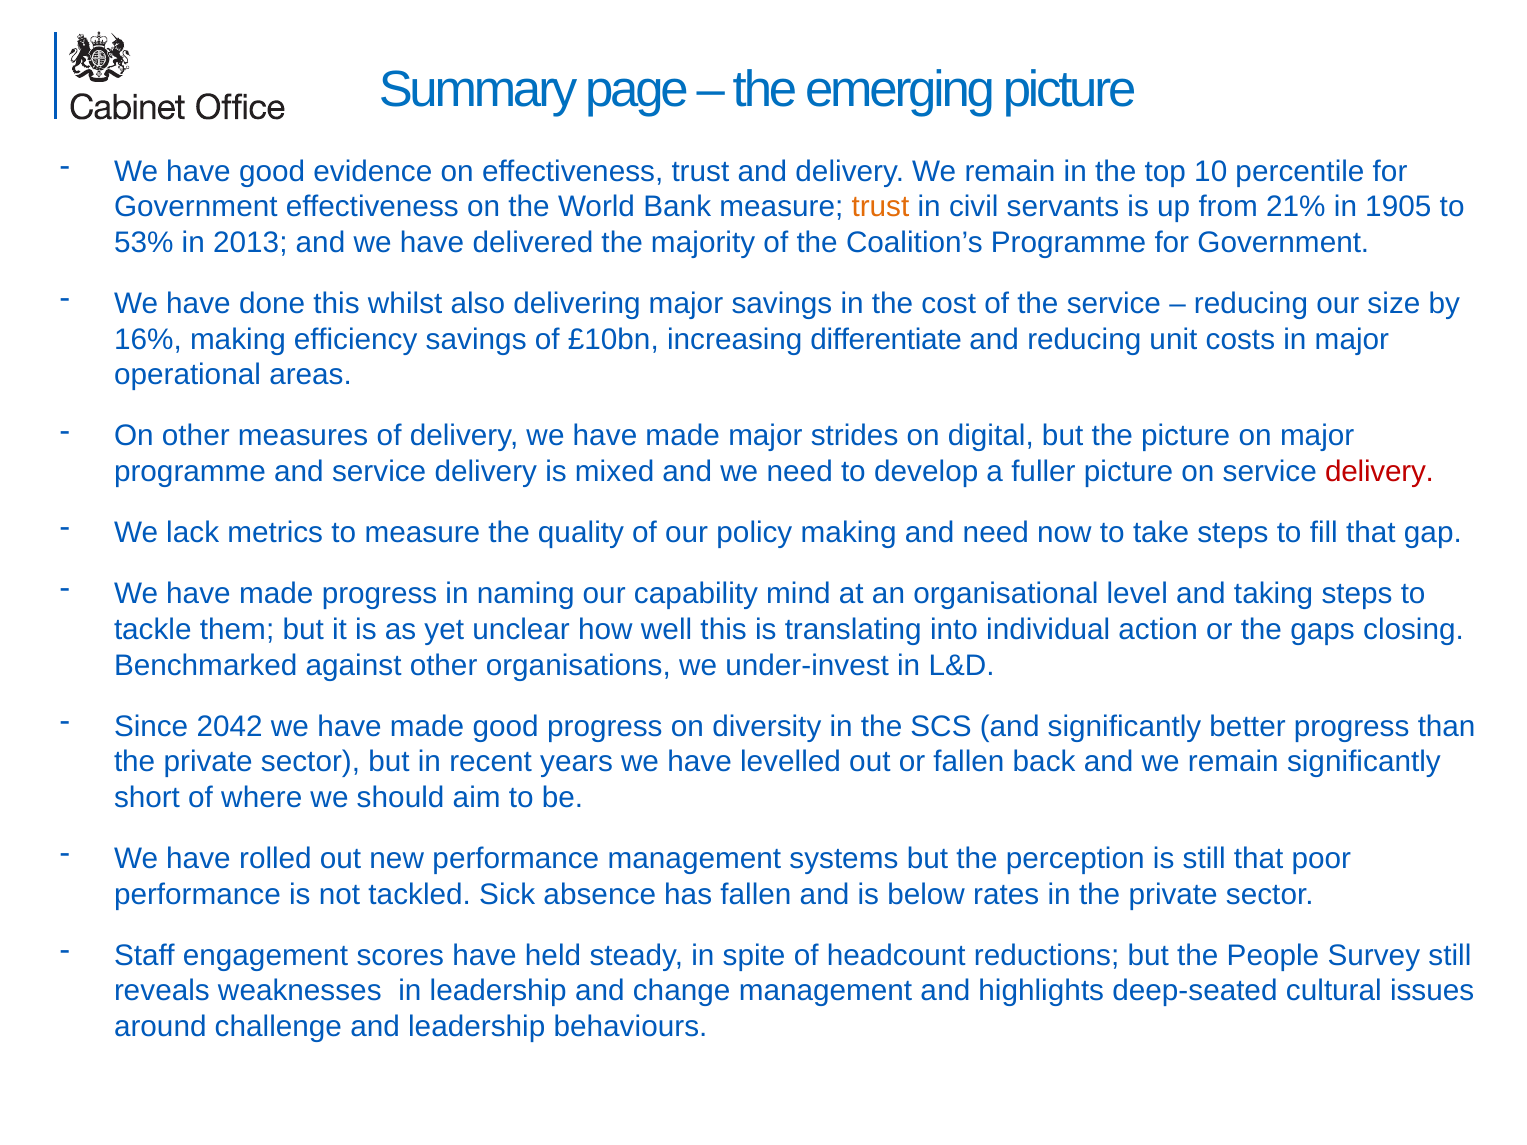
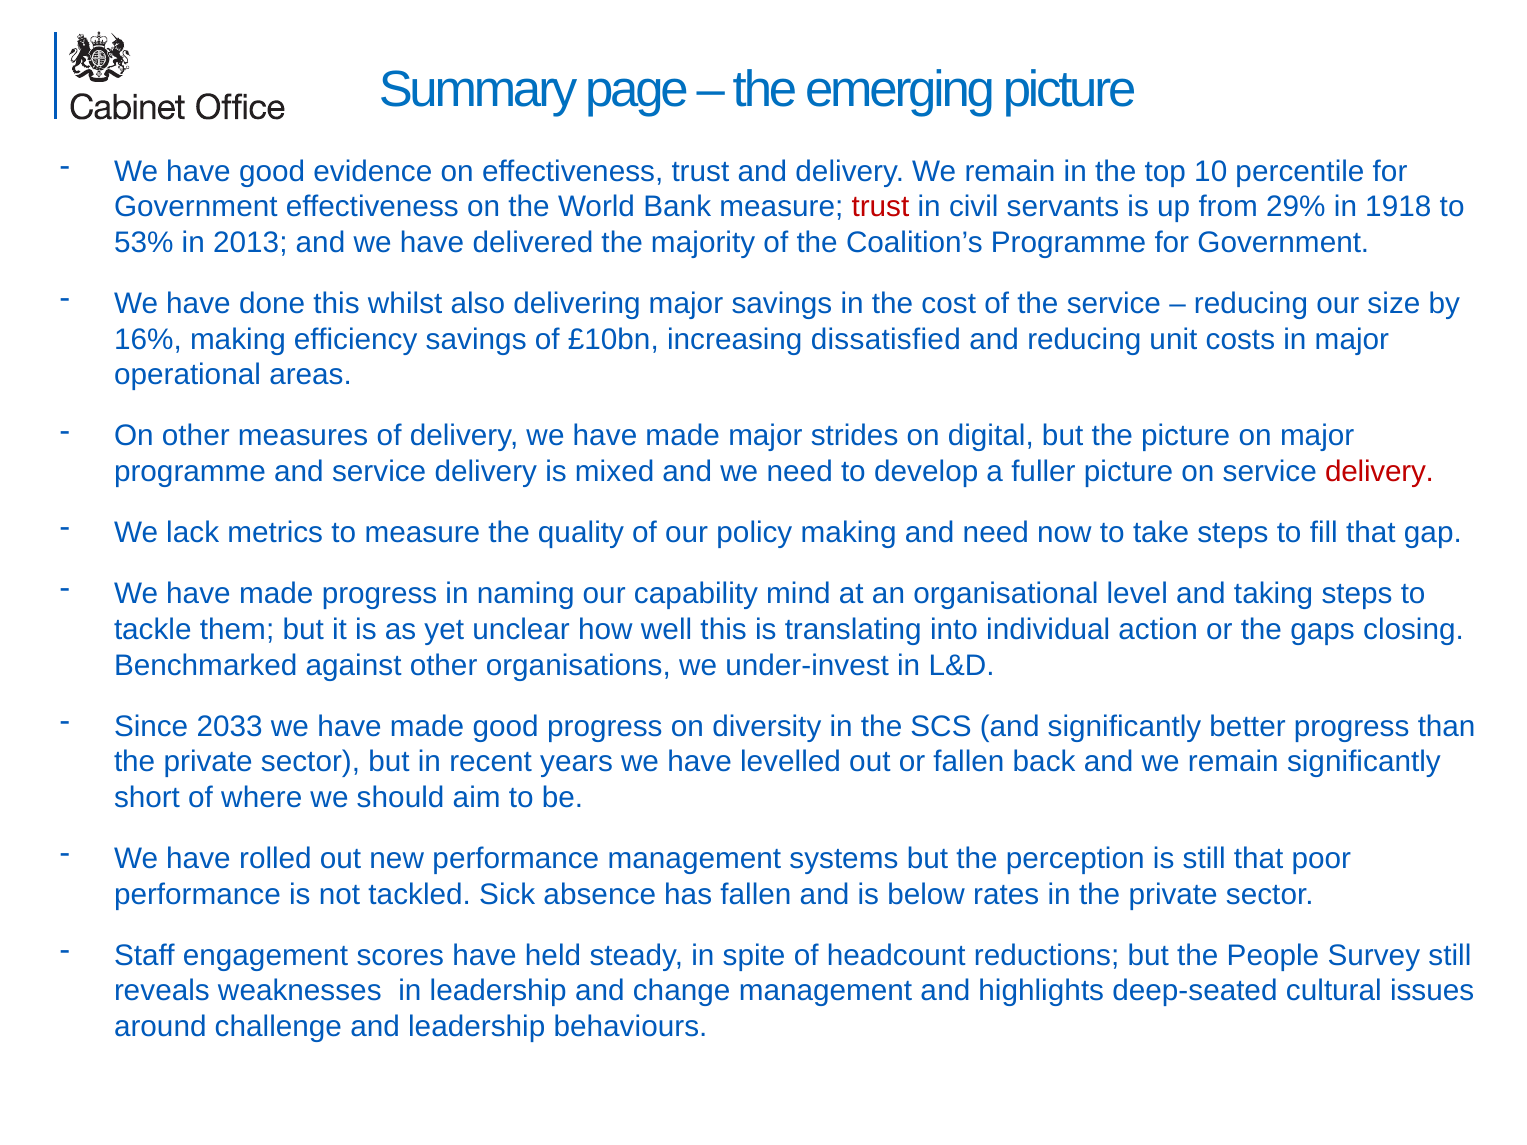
trust colour: orange -> red (880, 207)
21%: 21% -> 29% (1296, 207)
1905: 1905 -> 1918 (1398, 207)
differentiate: differentiate -> dissatisfied (886, 340)
2042: 2042 -> 2033 (230, 726)
